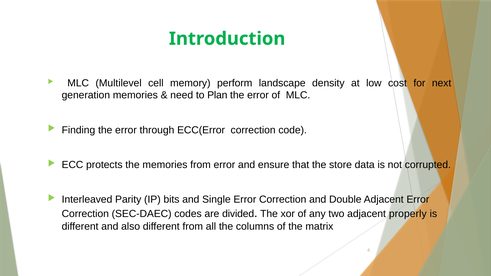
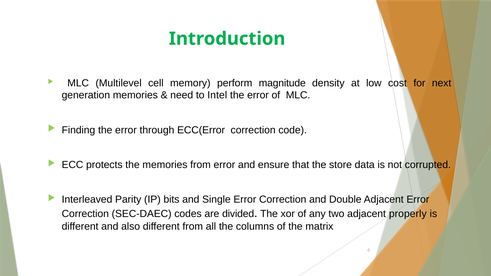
landscape: landscape -> magnitude (282, 83)
Plan: Plan -> Intel (217, 95)
